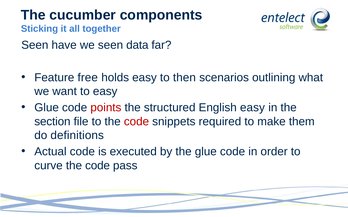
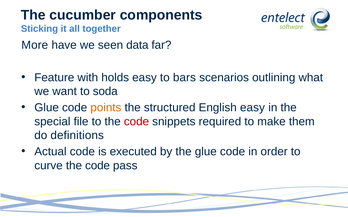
Seen: Seen -> More (35, 45)
free: free -> with (88, 78)
then: then -> bars (184, 78)
to easy: easy -> soda (105, 92)
points colour: red -> orange (106, 108)
section: section -> special (52, 122)
